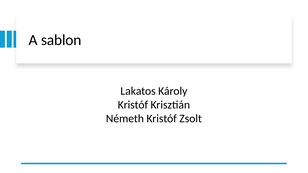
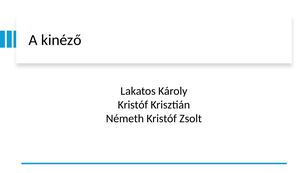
sablon: sablon -> kinéző (61, 40)
